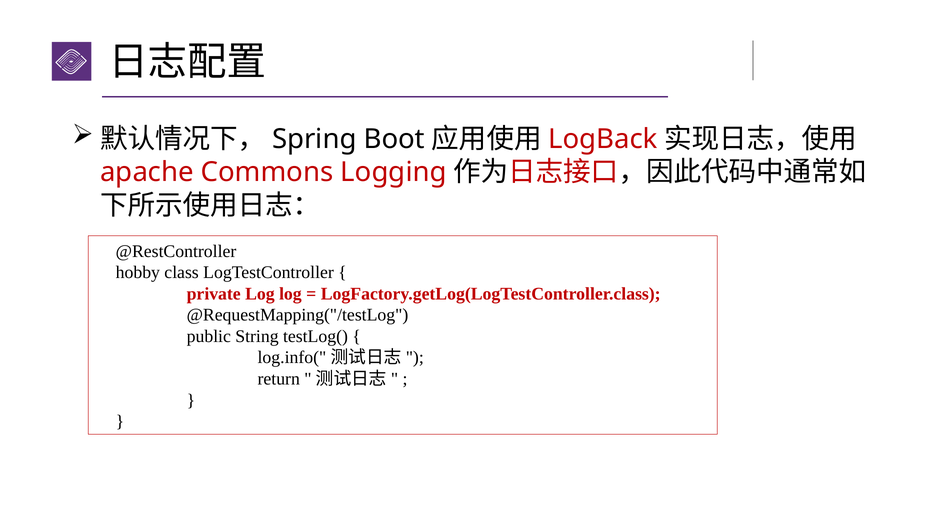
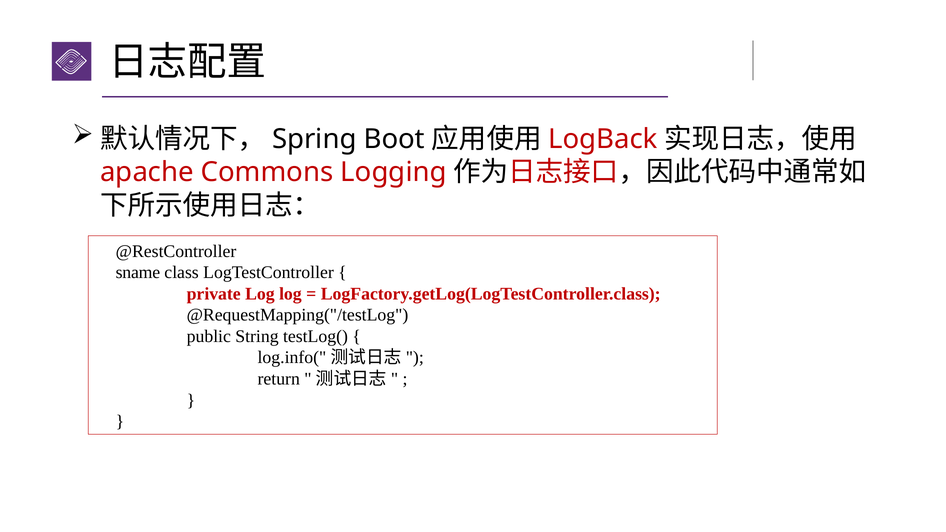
hobby: hobby -> sname (138, 273)
